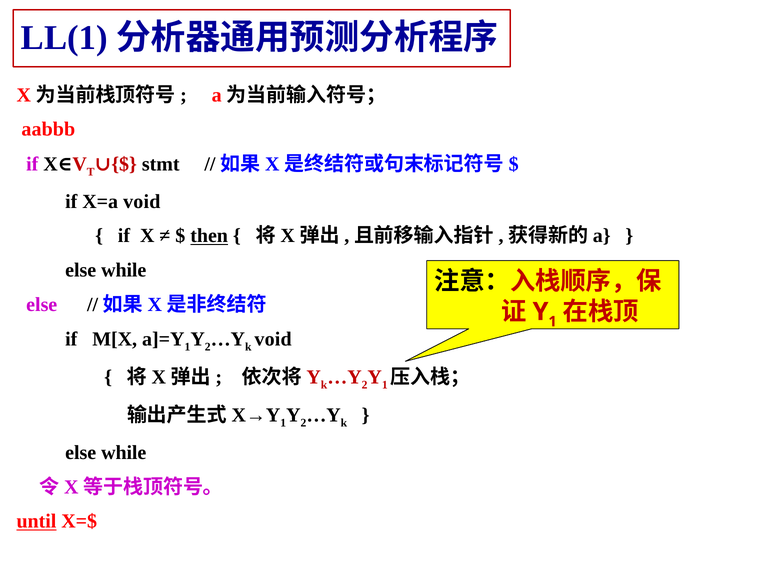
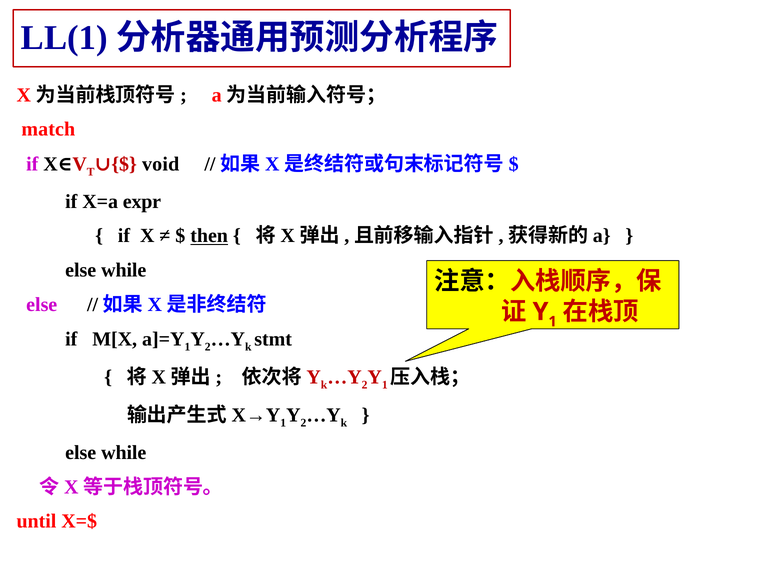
aabbb: aabbb -> match (48, 129)
stmt: stmt -> void (161, 164)
X=a void: void -> expr (142, 201)
void: void -> stmt (273, 339)
until underline: present -> none (36, 521)
